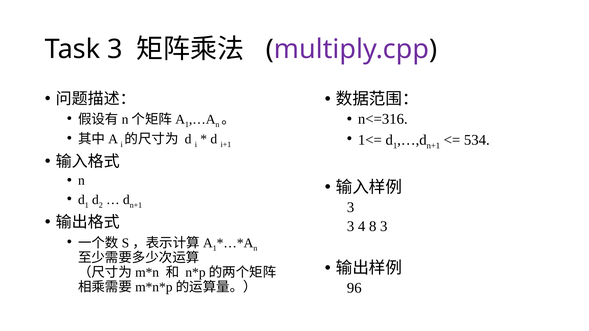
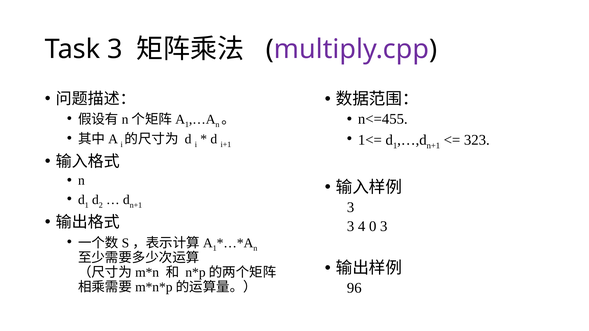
n<=316: n<=316 -> n<=455 (383, 119)
534: 534 -> 323 (477, 140)
8: 8 -> 0 (373, 226)
